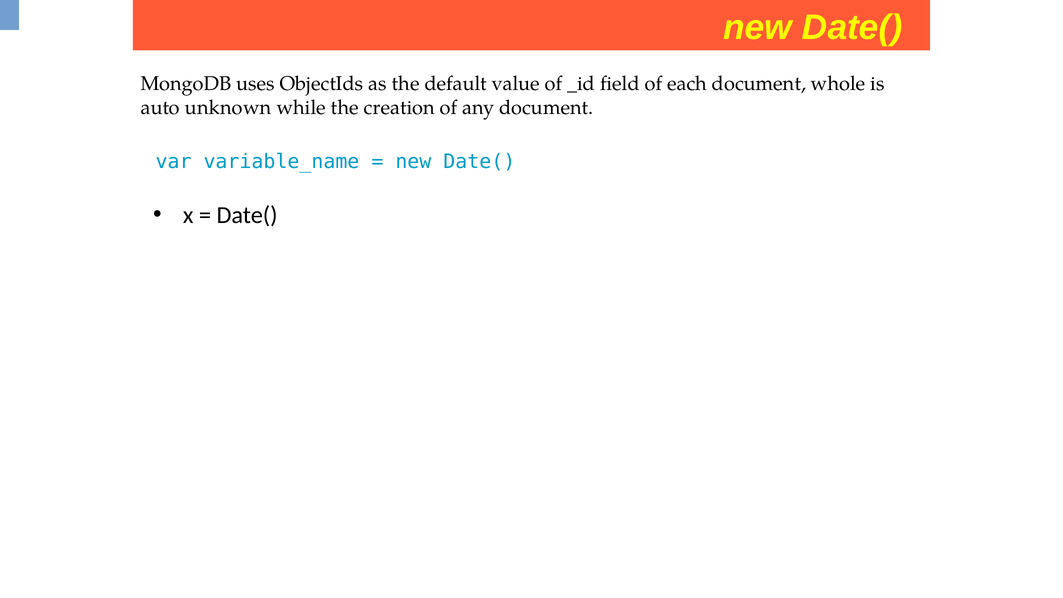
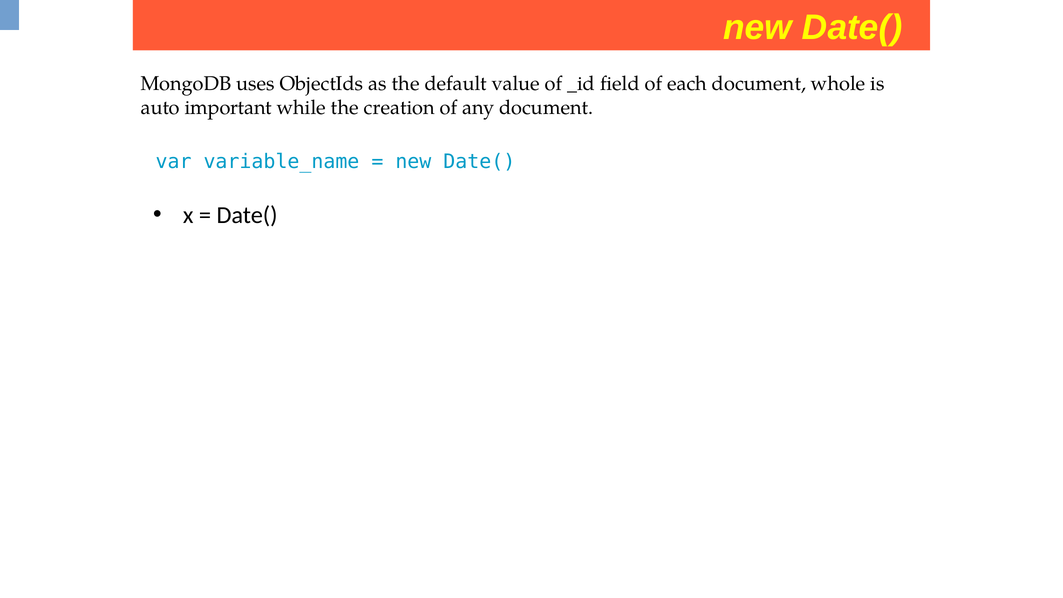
unknown: unknown -> important (228, 108)
